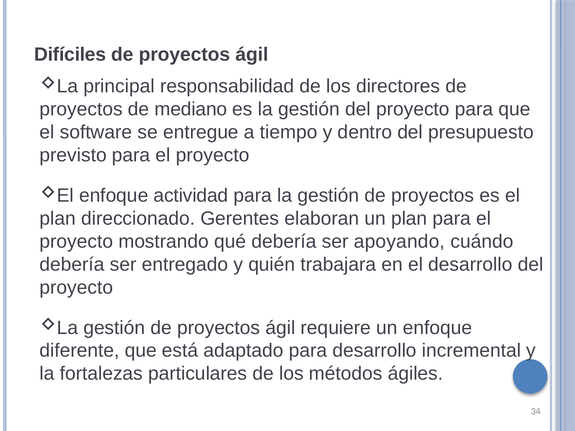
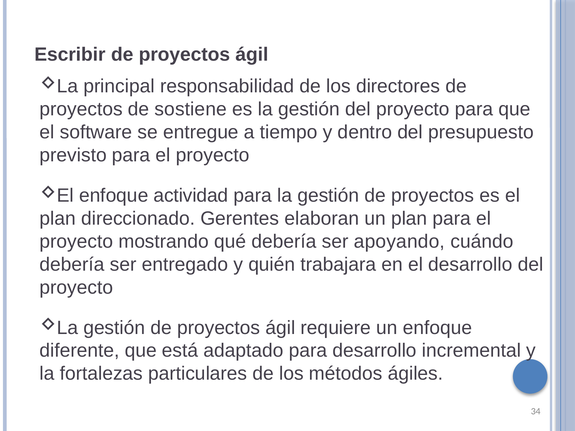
Difíciles: Difíciles -> Escribir (70, 55)
mediano: mediano -> sostiene (191, 109)
